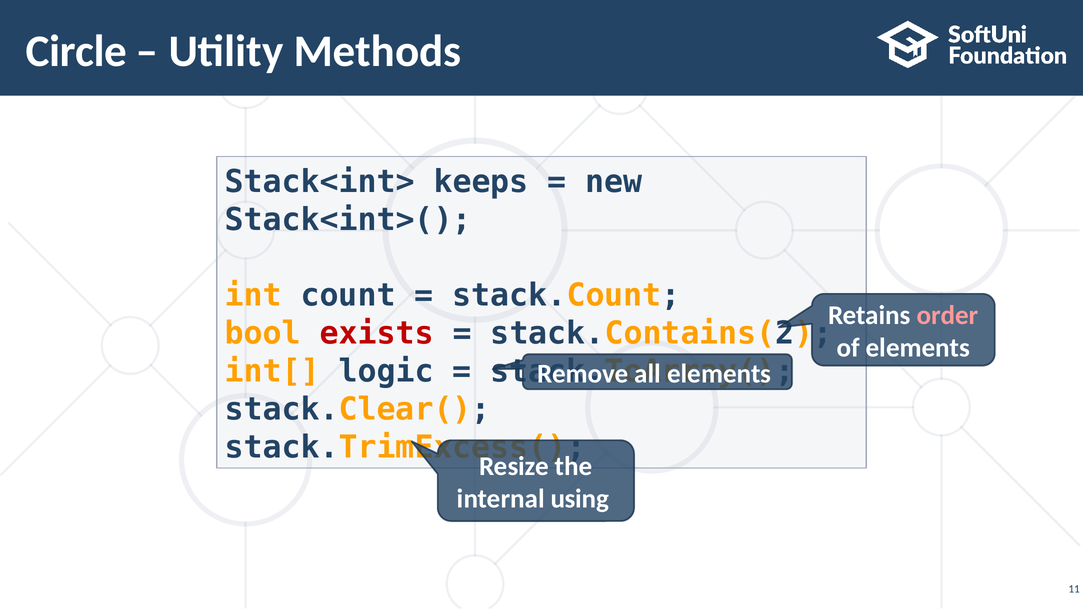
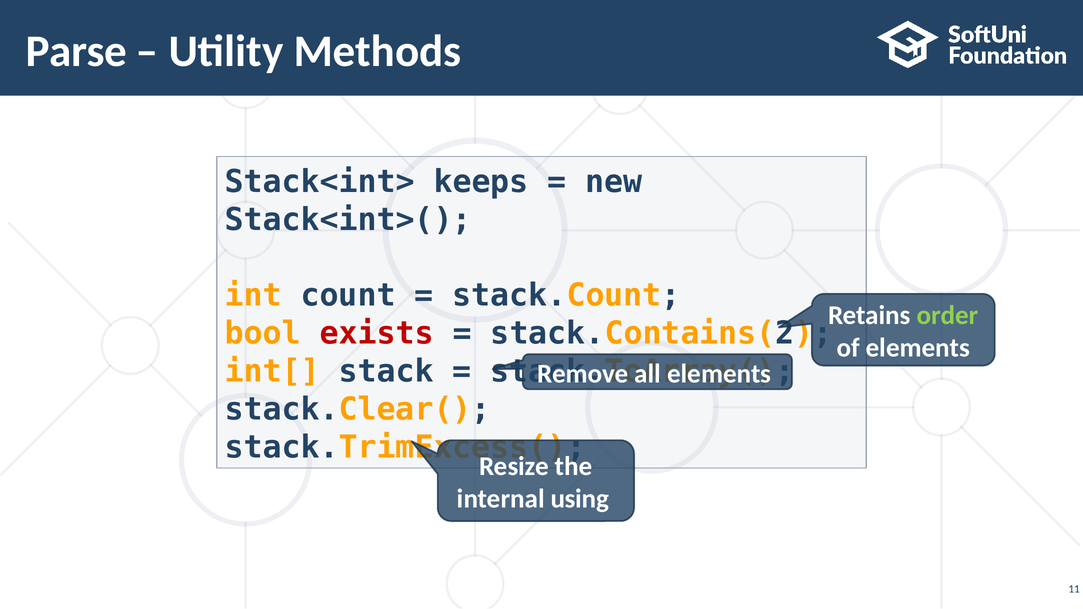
Circle: Circle -> Parse (76, 51)
order colour: pink -> light green (948, 316)
logic: logic -> stack (386, 372)
